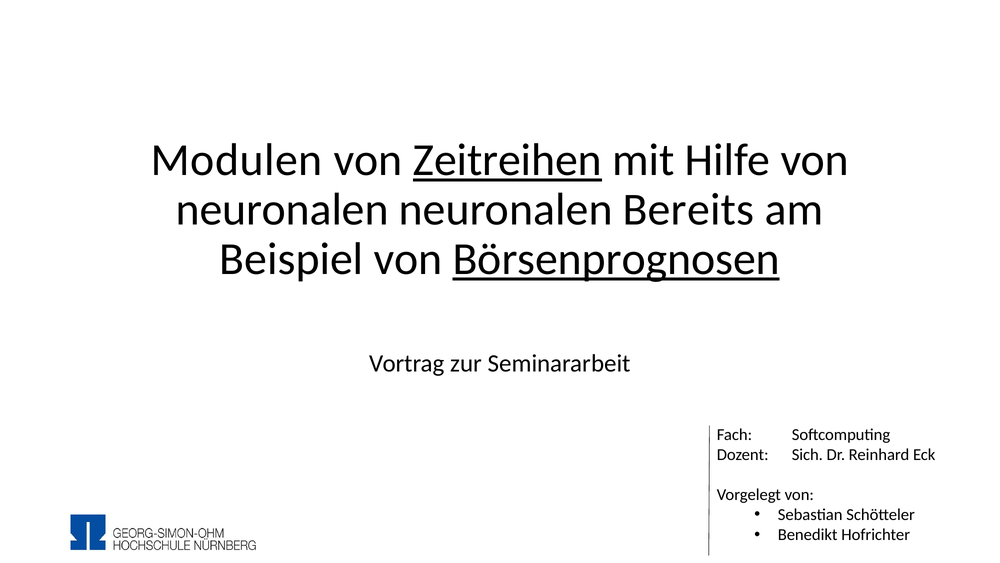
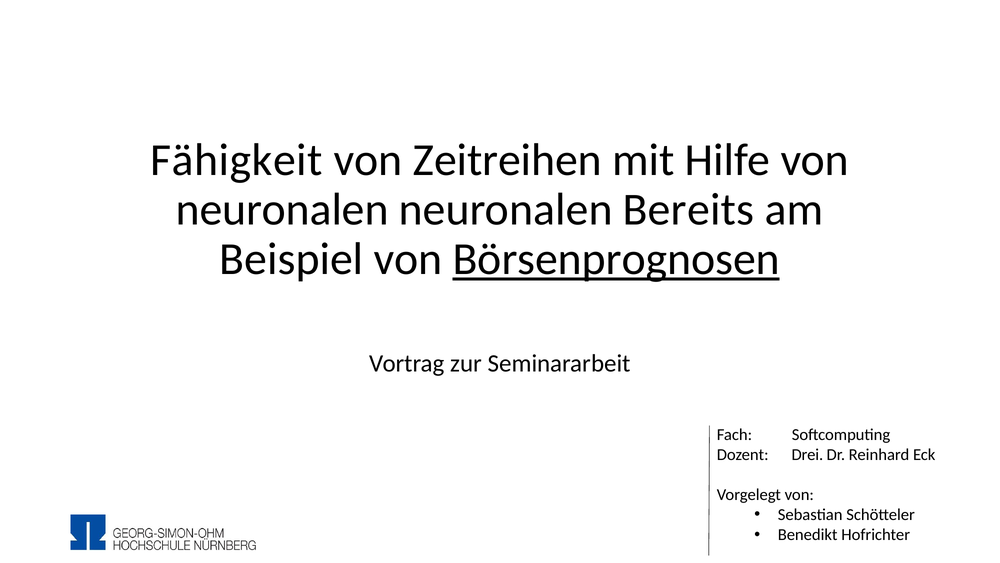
Modulen: Modulen -> Fähigkeit (237, 160)
Zeitreihen underline: present -> none (507, 160)
Sich: Sich -> Drei (807, 455)
